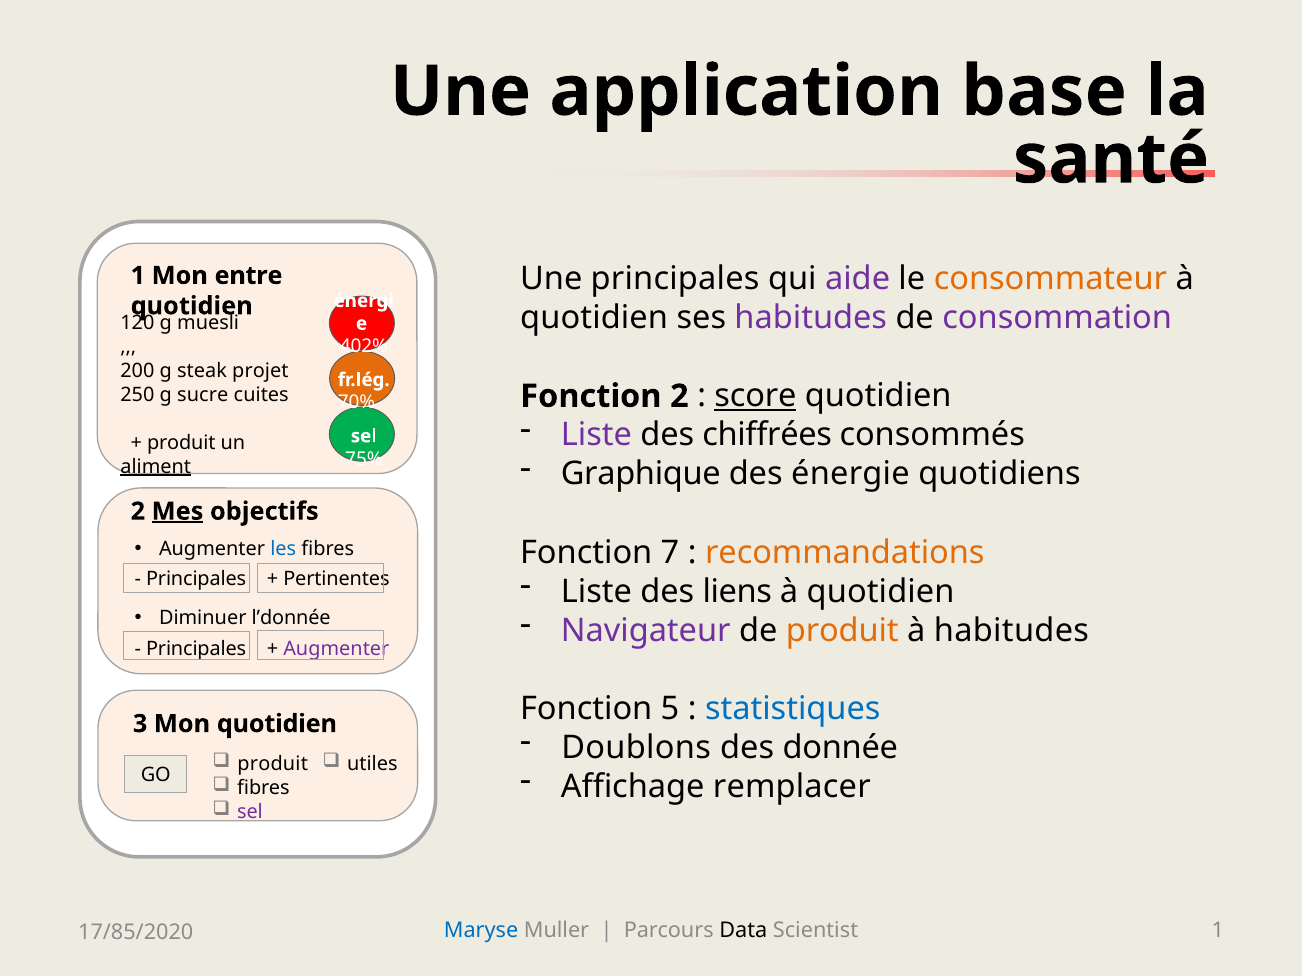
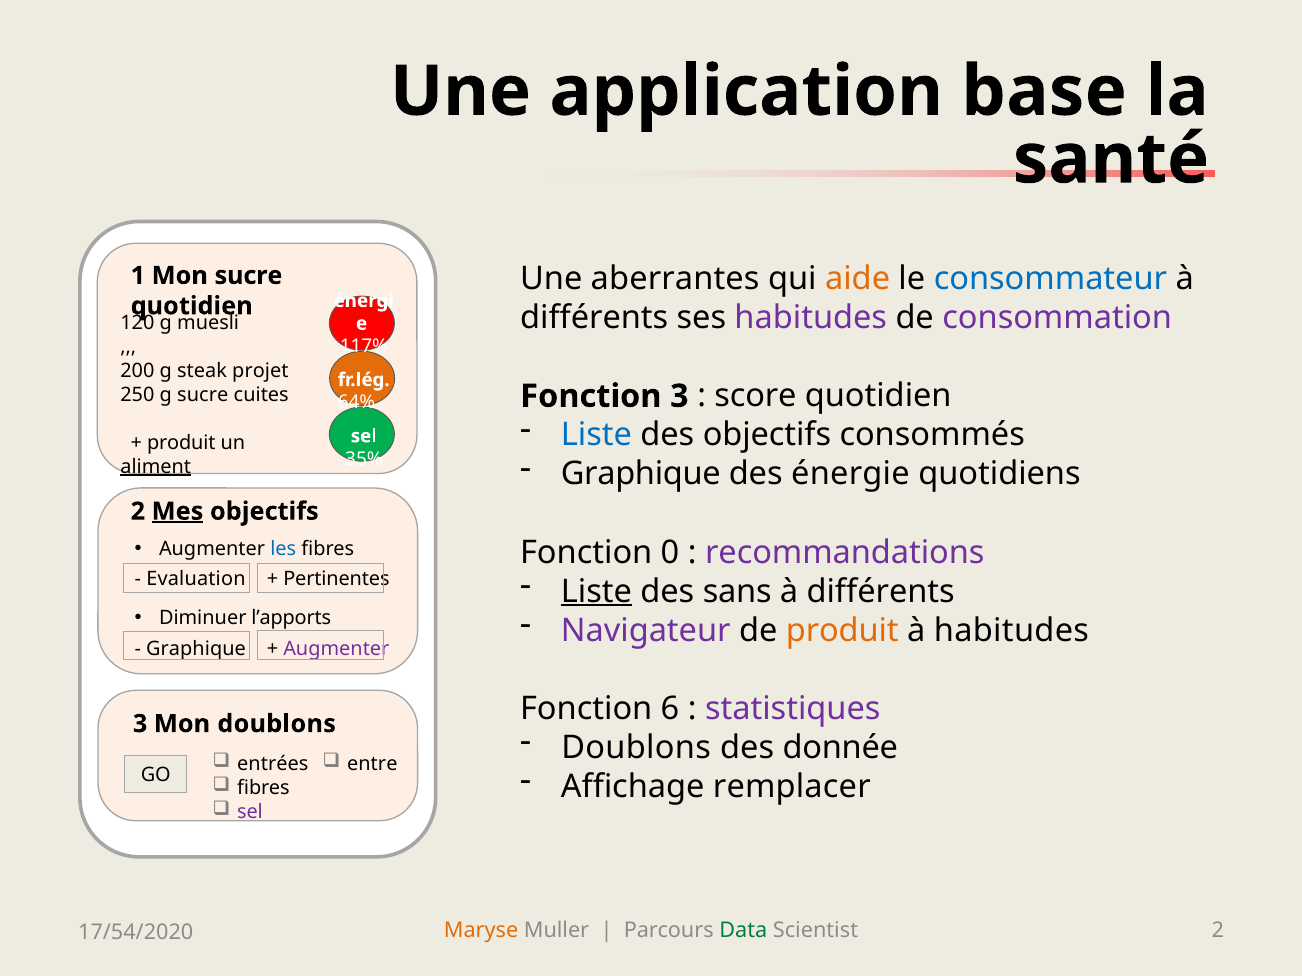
Une principales: principales -> aberrantes (675, 279)
aide colour: purple -> orange (858, 279)
consommateur colour: orange -> blue (1050, 279)
Mon entre: entre -> sucre (248, 276)
quotidien: quotidien -> différents (594, 318)
402%: 402% -> 117% (364, 346)
Fonction 2: 2 -> 3 (679, 396)
score underline: present -> none (755, 396)
70%: 70% -> 64% (356, 403)
Liste colour: purple -> blue (596, 435)
des chiffrées: chiffrées -> objectifs (767, 435)
75%: 75% -> 35% (364, 459)
7: 7 -> 0 (670, 553)
recommandations colour: orange -> purple (845, 553)
Principales: Principales -> Evaluation (196, 579)
Liste underline: none -> present (596, 592)
liens: liens -> sans (737, 592)
quotidien: quotidien -> différents (881, 592)
l’donnée: l’donnée -> l’apports (291, 618)
Principales: Principales -> Graphique (196, 649)
5: 5 -> 6 (670, 709)
statistiques colour: blue -> purple (793, 709)
Mon quotidien: quotidien -> doublons (277, 724)
produit: produit -> entrées (273, 764)
utiles: utiles -> entre (372, 764)
Maryse colour: blue -> orange (481, 931)
Data colour: black -> green (743, 931)
Scientist 1: 1 -> 2 (1218, 931)
17/85/2020: 17/85/2020 -> 17/54/2020 (136, 933)
